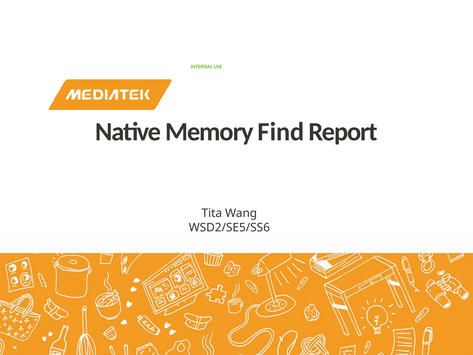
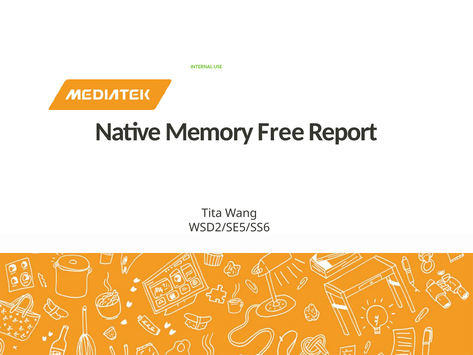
Find: Find -> Free (281, 132)
